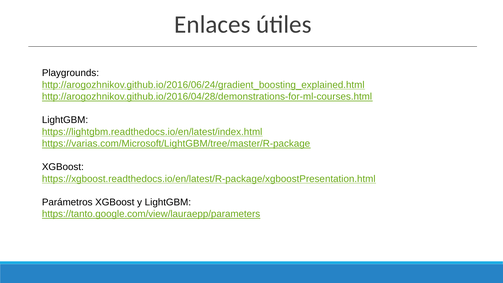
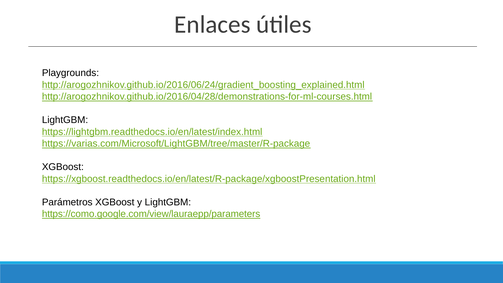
https://tanto.google.com/view/lauraepp/parameters: https://tanto.google.com/view/lauraepp/parameters -> https://como.google.com/view/lauraepp/parameters (151, 214)
